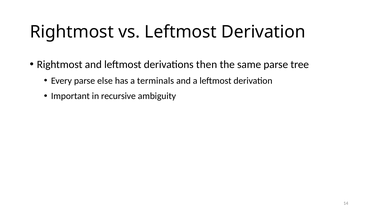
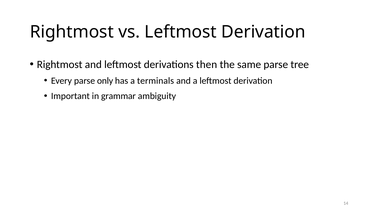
else: else -> only (105, 81)
recursive: recursive -> grammar (118, 96)
